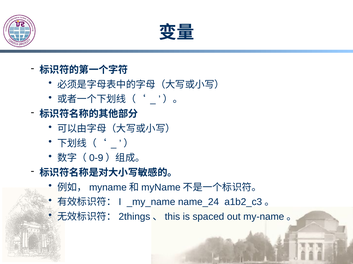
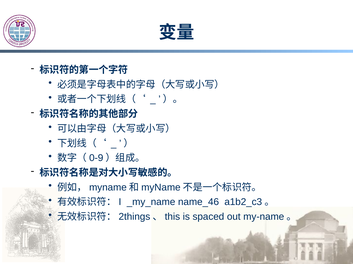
name_24: name_24 -> name_46 (198, 203)
